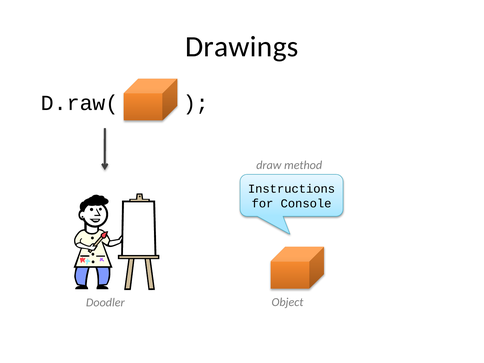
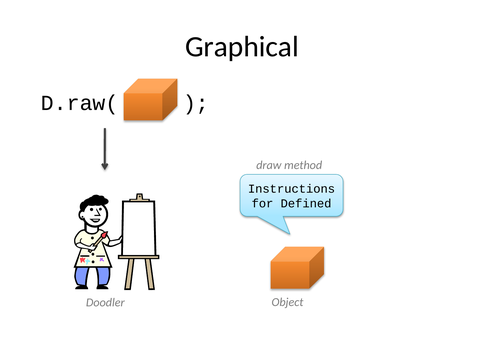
Drawings: Drawings -> Graphical (242, 47)
Console: Console -> Defined (306, 203)
